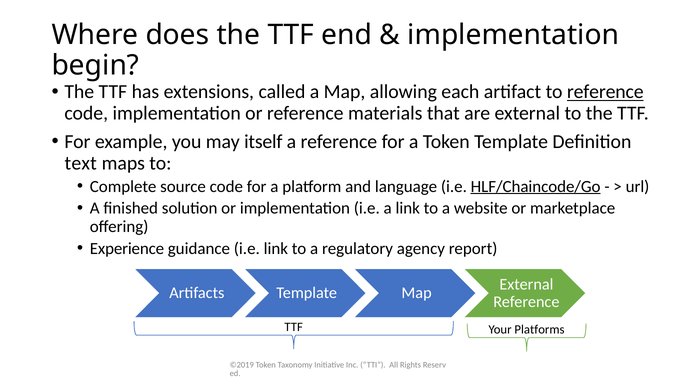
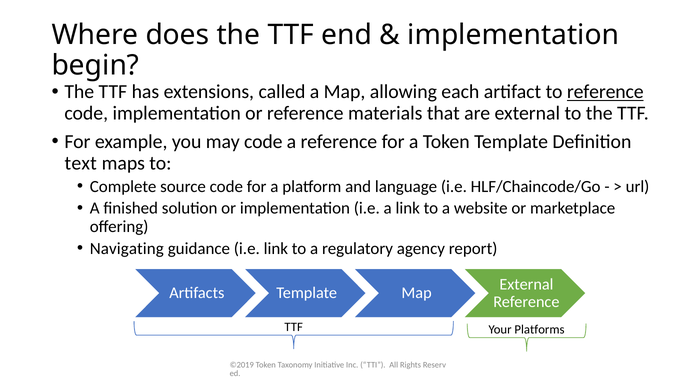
may itself: itself -> code (263, 141)
HLF/Chaincode/Go underline: present -> none (536, 186)
Experience: Experience -> Navigating (127, 248)
